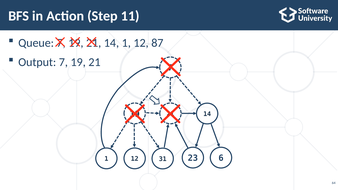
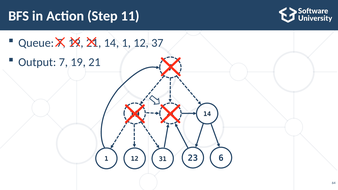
87: 87 -> 37 (157, 43)
